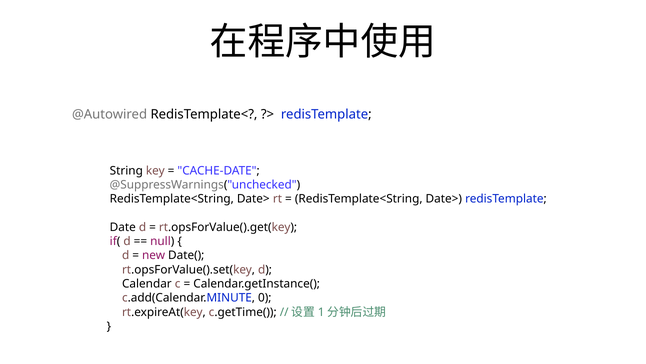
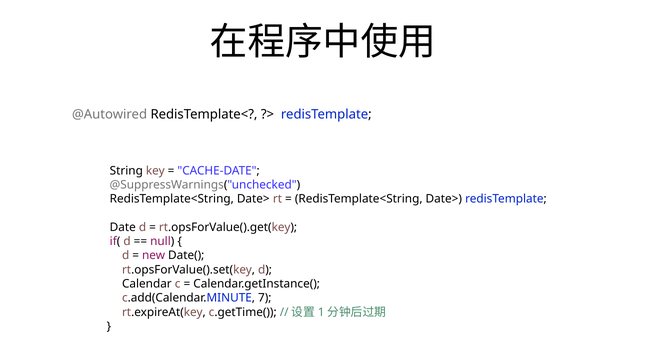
0: 0 -> 7 (265, 298)
